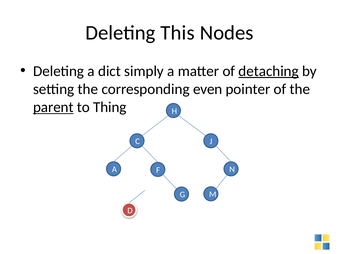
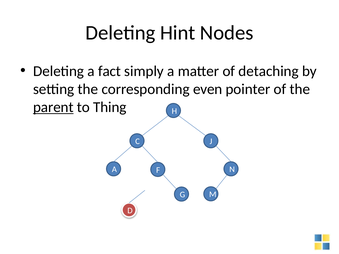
This: This -> Hint (178, 33)
dict: dict -> fact (110, 71)
detaching underline: present -> none (269, 71)
